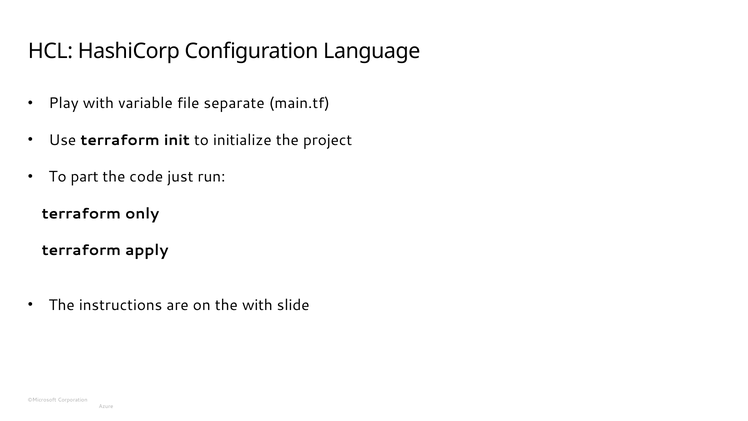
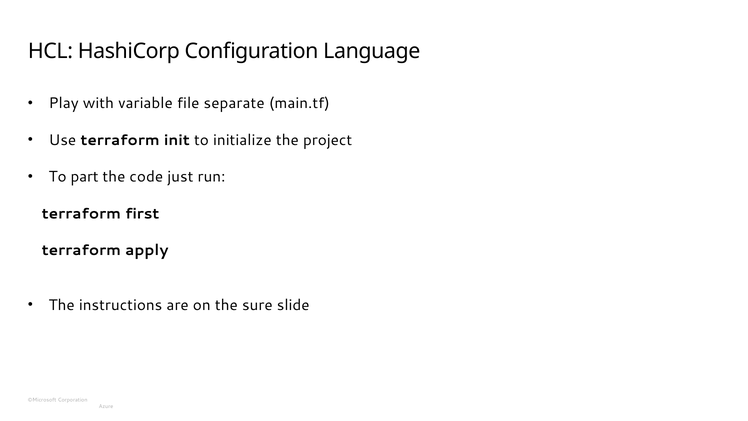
only: only -> first (142, 213)
the with: with -> sure (257, 305)
